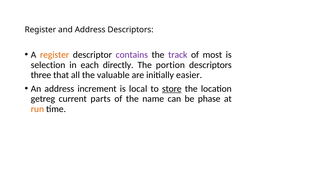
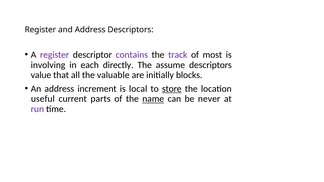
register colour: orange -> purple (55, 55)
selection: selection -> involving (48, 65)
portion: portion -> assume (170, 65)
three: three -> value (41, 75)
easier: easier -> blocks (189, 75)
getreg: getreg -> useful (43, 99)
name underline: none -> present (153, 99)
phase: phase -> never (209, 99)
run colour: orange -> purple (37, 109)
